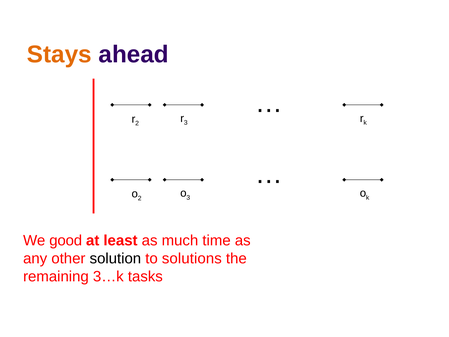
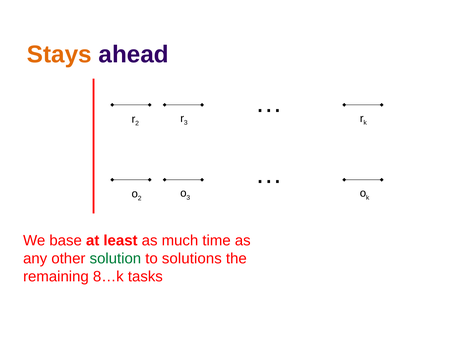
good: good -> base (66, 240)
solution colour: black -> green (115, 258)
3…k: 3…k -> 8…k (108, 276)
